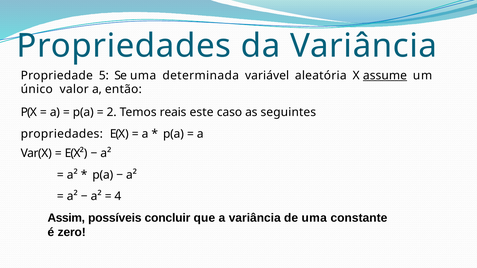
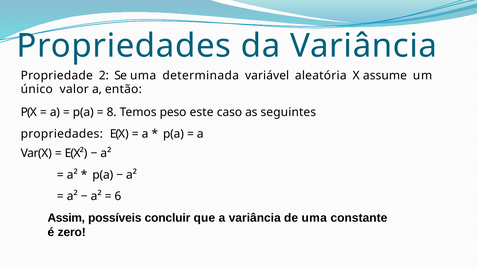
5: 5 -> 2 (104, 76)
assume underline: present -> none (385, 76)
2: 2 -> 8 (112, 112)
reais: reais -> peso (173, 112)
4: 4 -> 6 (118, 197)
